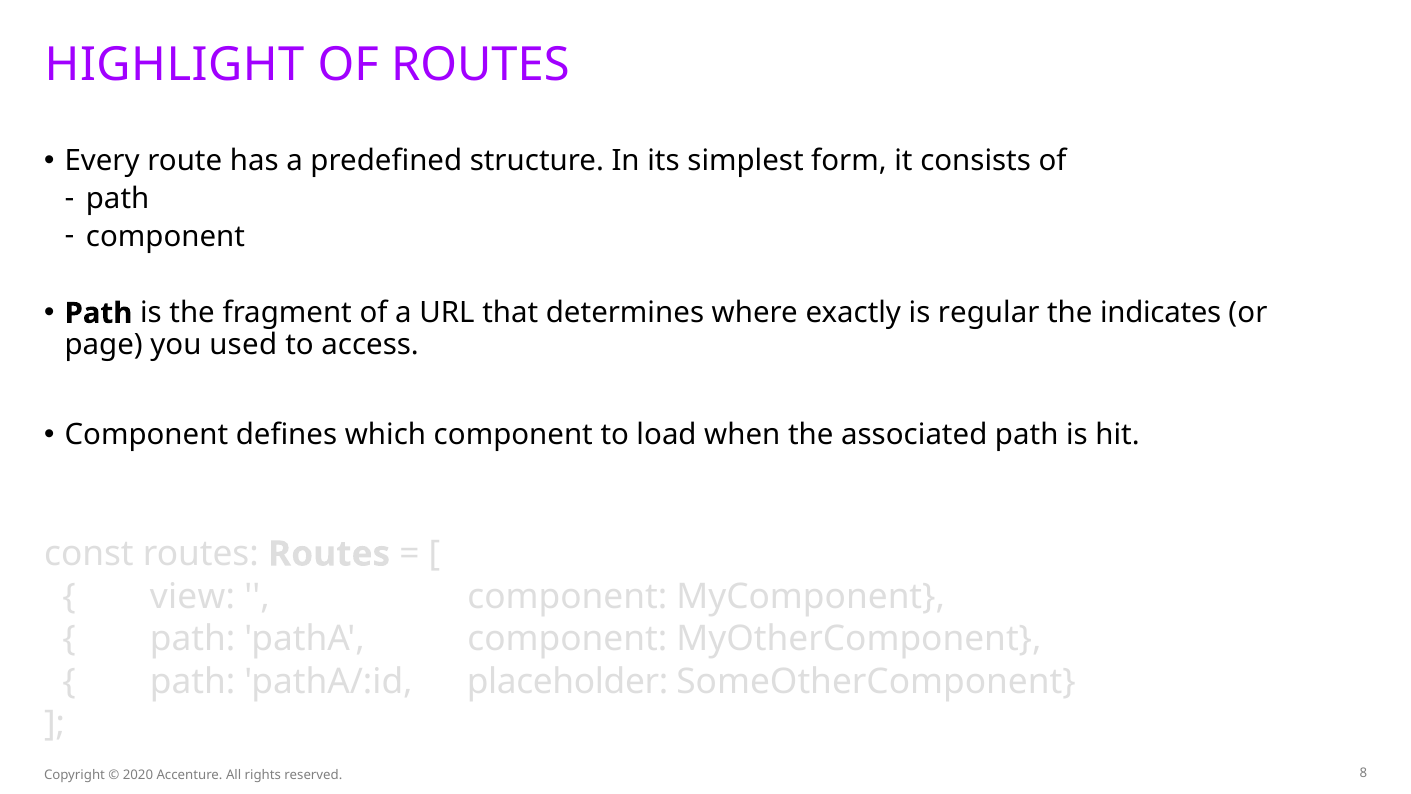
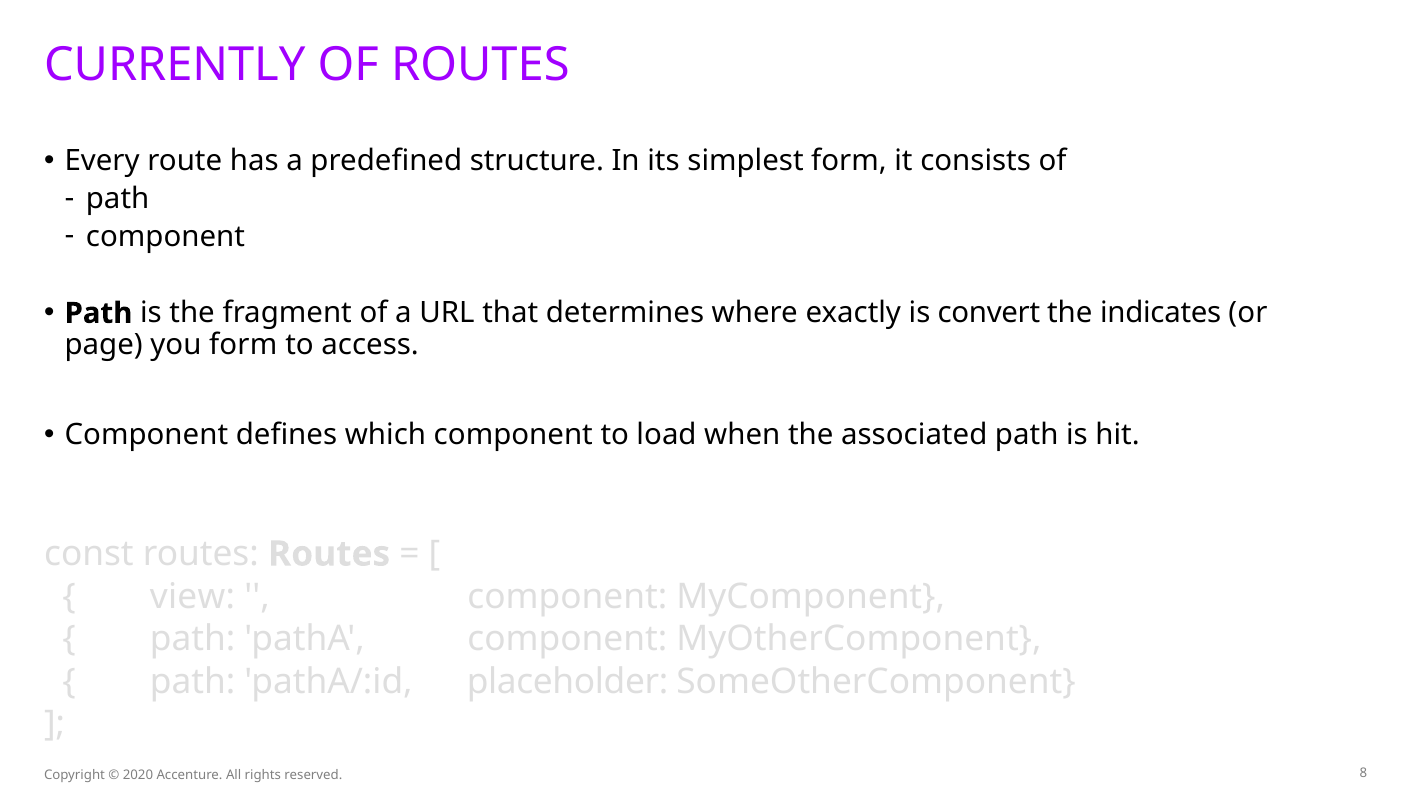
HIGHLIGHT: HIGHLIGHT -> CURRENTLY (175, 65)
regular: regular -> convert (989, 313)
you used: used -> form (243, 345)
